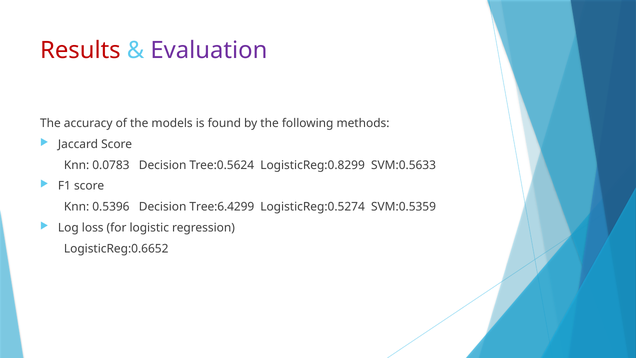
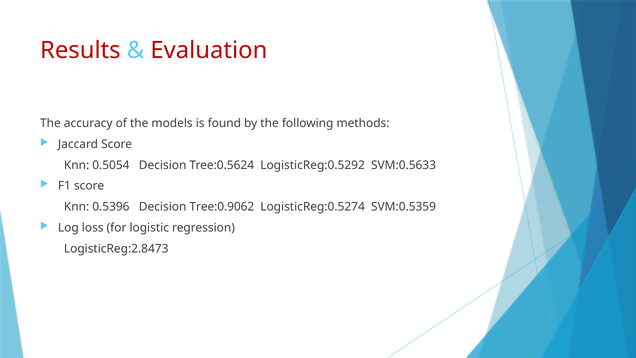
Evaluation colour: purple -> red (209, 50)
0.0783: 0.0783 -> 0.5054 (111, 165)
LogisticReg:0.8299: LogisticReg:0.8299 -> LogisticReg:0.5292 (313, 165)
Tree:6.4299: Tree:6.4299 -> Tree:0.9062 (222, 207)
LogisticReg:0.6652: LogisticReg:0.6652 -> LogisticReg:2.8473 (116, 249)
